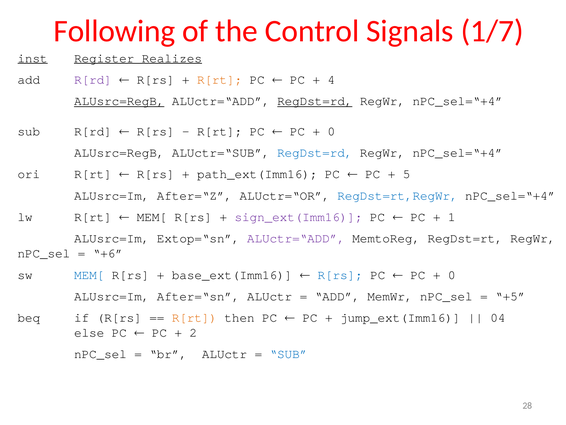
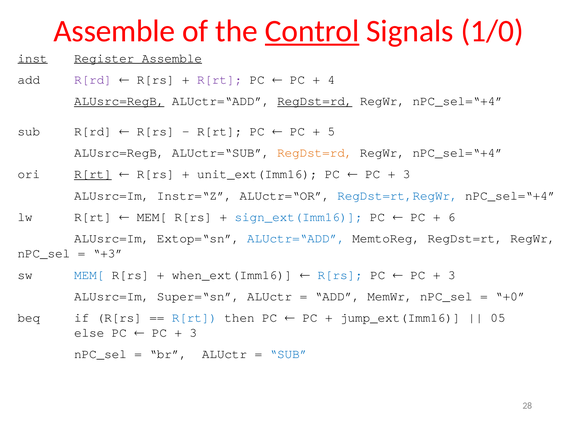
Following: Following -> Assemble (114, 31)
Control underline: none -> present (312, 31)
1/7: 1/7 -> 1/0 (492, 31)
Register Realizes: Realizes -> Assemble (172, 58)
R[rt colour: orange -> purple (220, 80)
0: 0 -> 5 (331, 131)
RegDst=rd colour: blue -> orange (315, 153)
R[rt underline: none -> present (93, 174)
path_ext(Imm16: path_ext(Imm16 -> unit_ext(Imm16 (257, 174)
5: 5 -> 3 (407, 174)
After=“Z: After=“Z -> Instr=“Z (194, 195)
sign_ext(Imm16 colour: purple -> blue (299, 217)
1: 1 -> 6 (452, 217)
ALUctr=“ADD colour: purple -> blue (296, 238)
+6: +6 -> +3 (108, 253)
base_ext(Imm16: base_ext(Imm16 -> when_ext(Imm16 (232, 275)
0: 0 -> 3 (452, 275)
After=“sn: After=“sn -> Super=“sn (198, 296)
+5: +5 -> +0 (510, 296)
R[rt colour: orange -> blue (194, 317)
04: 04 -> 05 (498, 317)
2: 2 -> 3 (193, 332)
